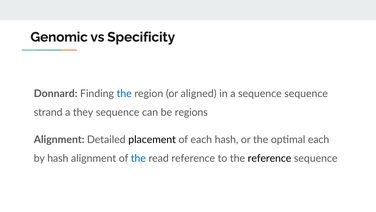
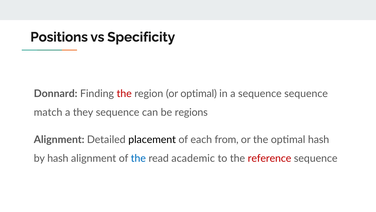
Genomic: Genomic -> Positions (59, 37)
the colour: blue -> red (124, 93)
or aligned: aligned -> optimal (199, 93)
strand: strand -> match (48, 112)
each hash: hash -> from (227, 139)
optimal each: each -> hash (319, 139)
read reference: reference -> academic (193, 158)
reference colour: black -> red (270, 158)
